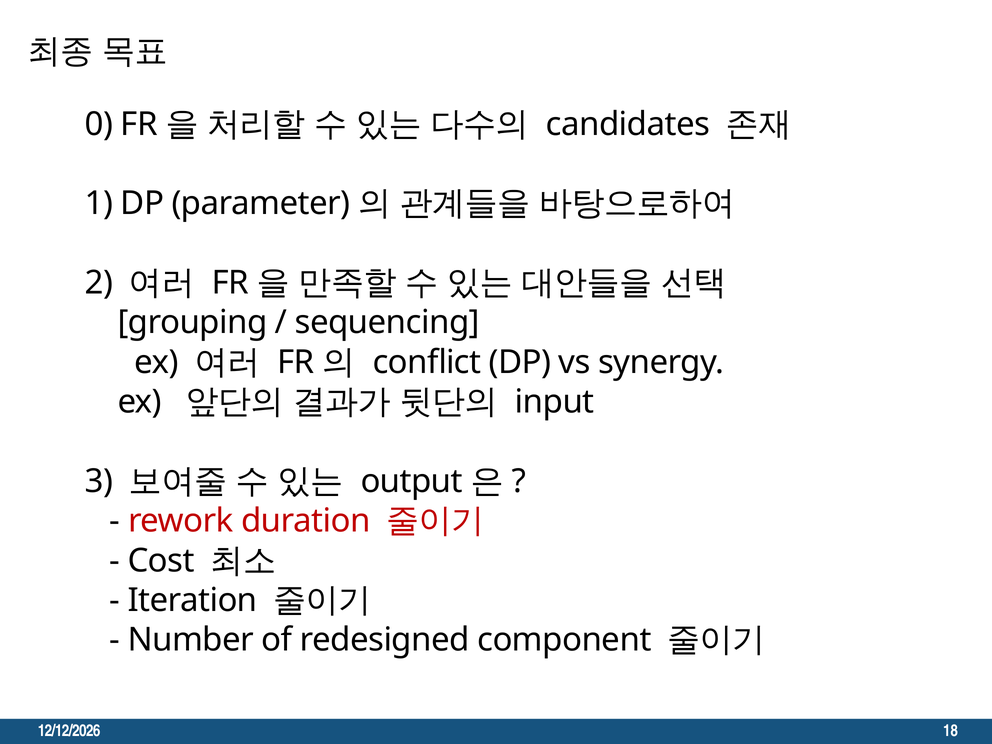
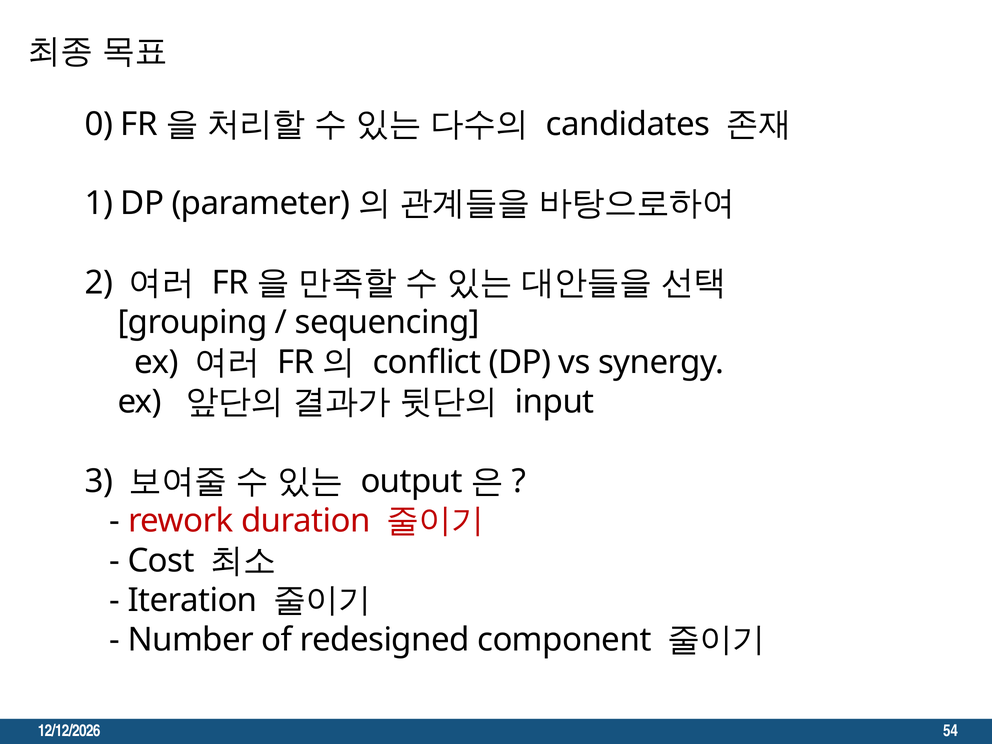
18: 18 -> 54 (951, 731)
